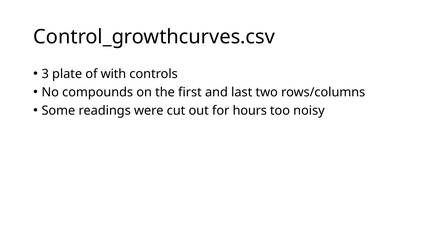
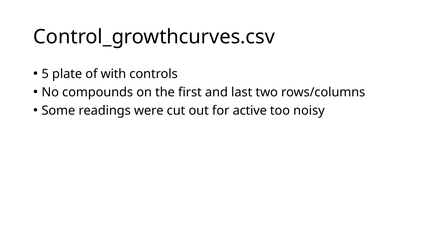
3: 3 -> 5 (45, 74)
hours: hours -> active (250, 111)
